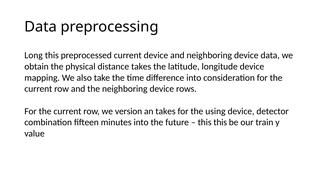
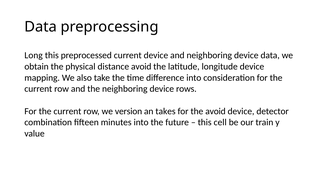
distance takes: takes -> avoid (141, 67)
the using: using -> avoid (215, 111)
this this: this -> cell (220, 122)
